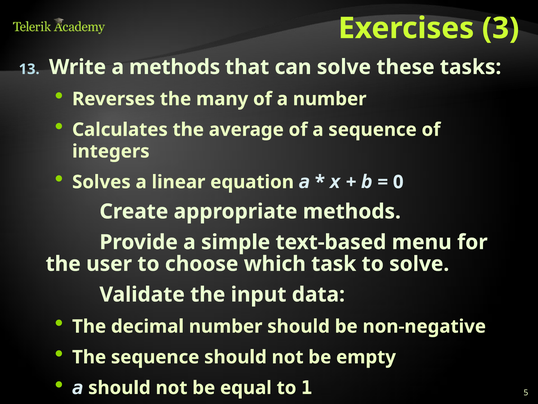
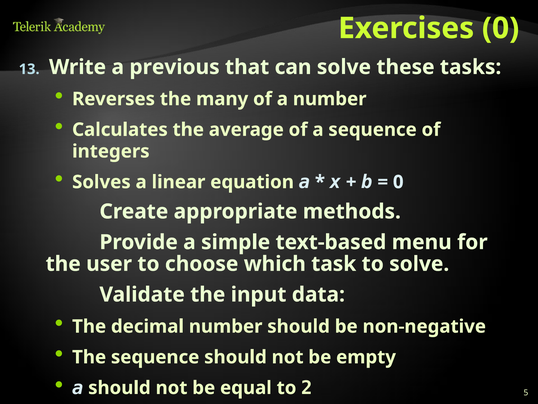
Exercises 3: 3 -> 0 (501, 28)
a methods: methods -> previous (175, 67)
1: 1 -> 2 (307, 387)
